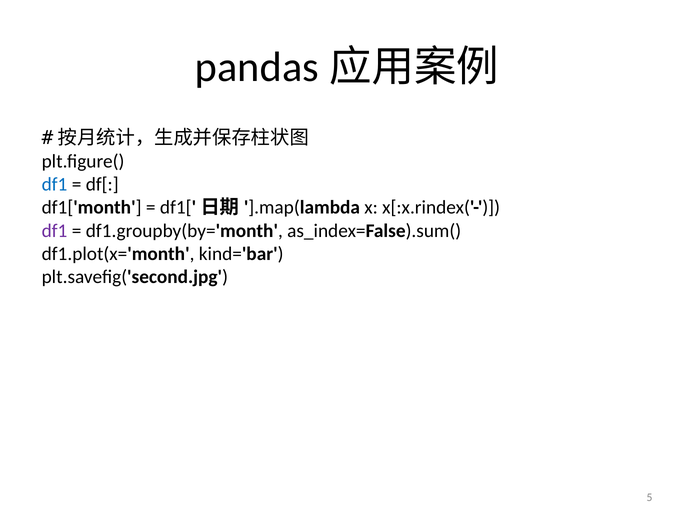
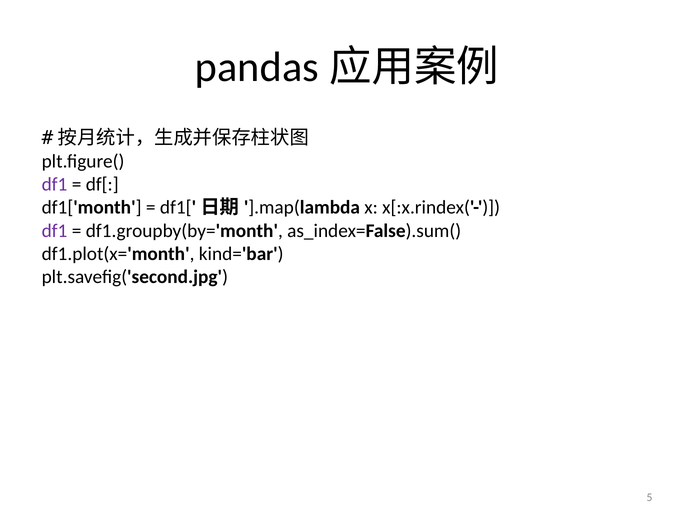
df1 colour: blue -> purple (55, 184)
